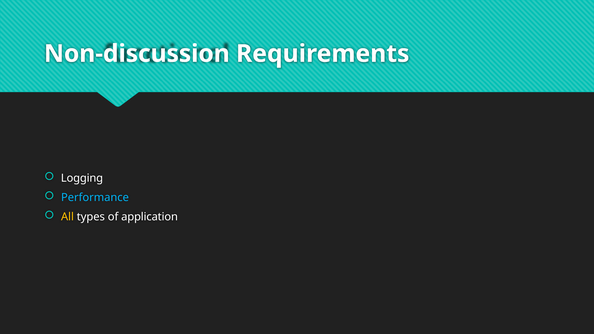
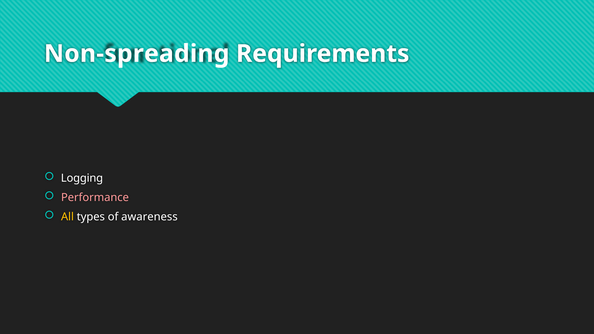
Non-discussion: Non-discussion -> Non-spreading (137, 54)
Performance colour: light blue -> pink (95, 198)
application: application -> awareness (149, 217)
